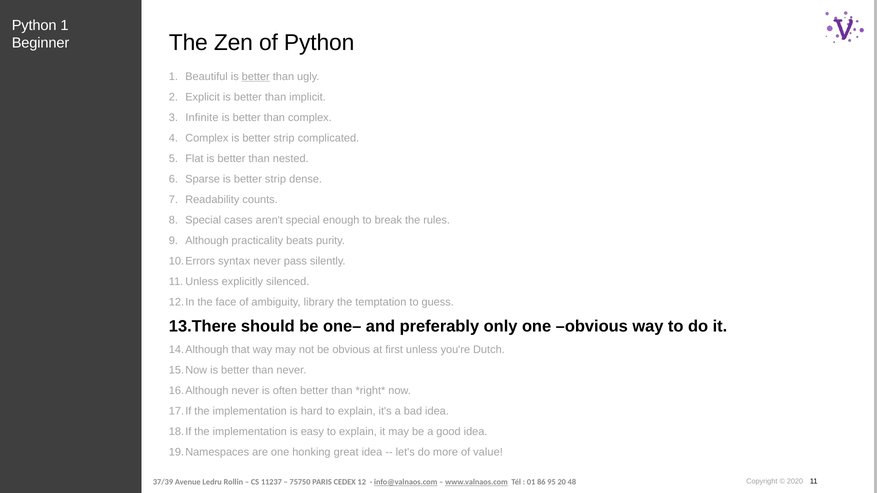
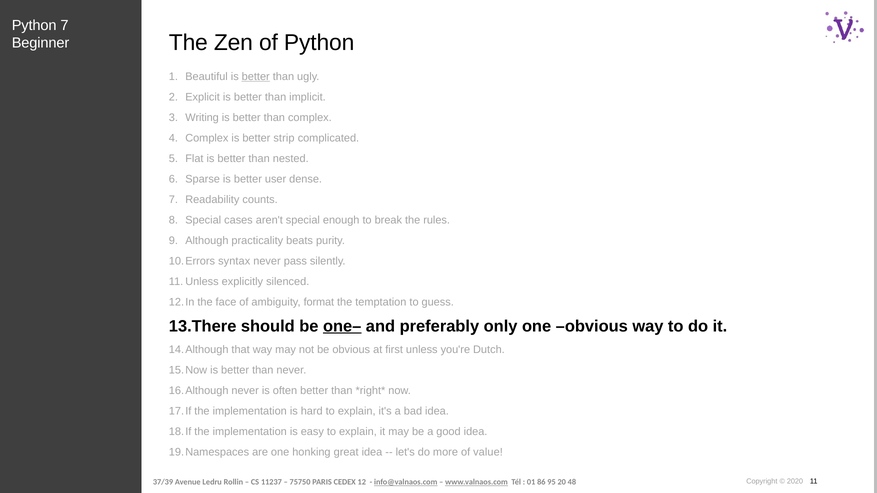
1: 1 -> 7 (64, 25)
Infinite: Infinite -> Writing (202, 118)
Sparse is better strip: strip -> user (276, 179)
library: library -> format (319, 302)
one– underline: none -> present (342, 326)
